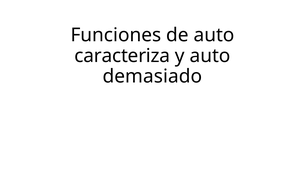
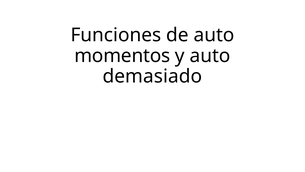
caracteriza: caracteriza -> momentos (122, 56)
